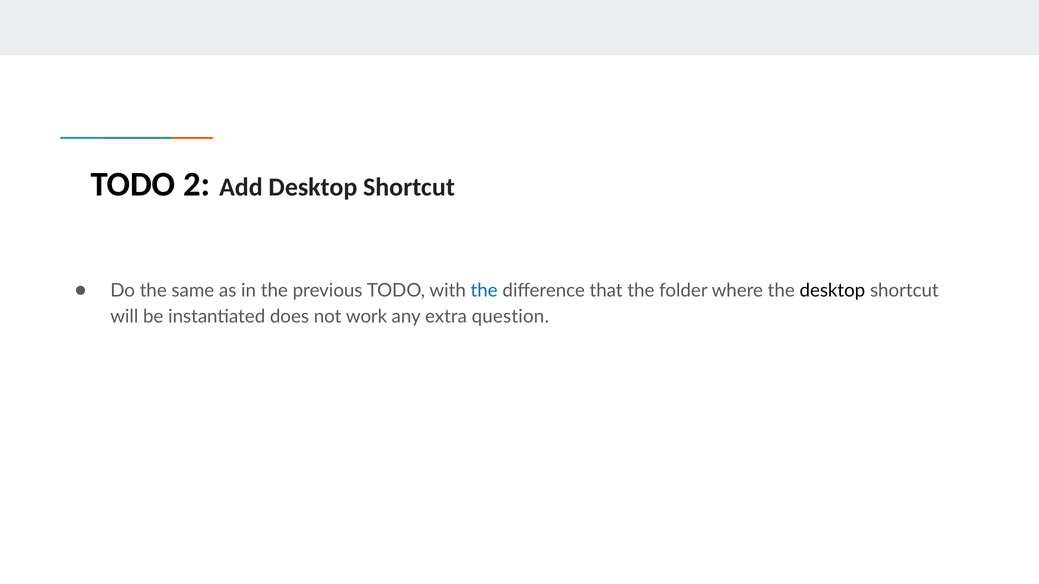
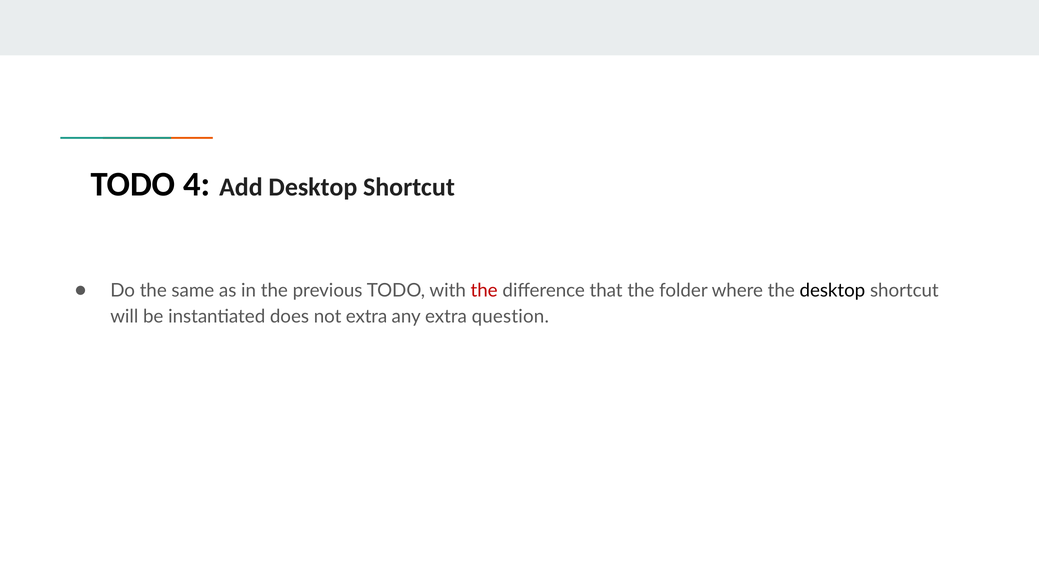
2: 2 -> 4 (197, 184)
the colour: blue -> red (484, 291)
not work: work -> extra (367, 317)
